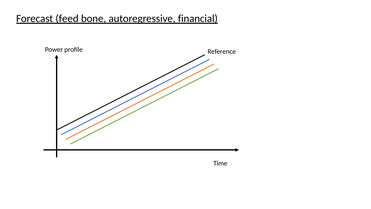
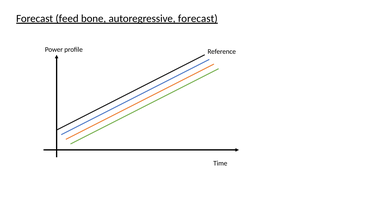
autoregressive financial: financial -> forecast (198, 19)
